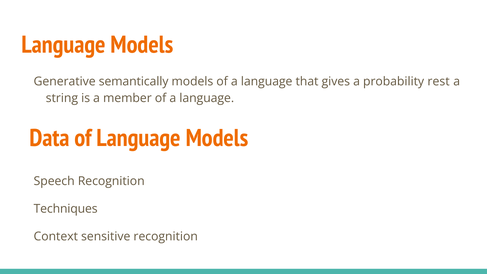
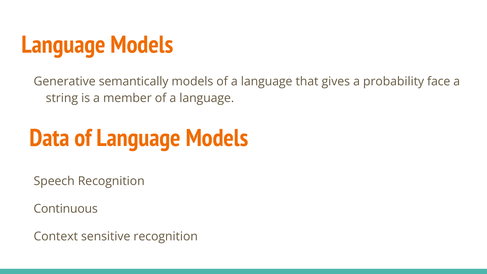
rest: rest -> face (439, 81)
Techniques: Techniques -> Continuous (66, 209)
